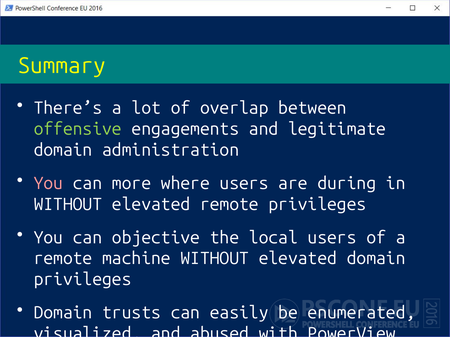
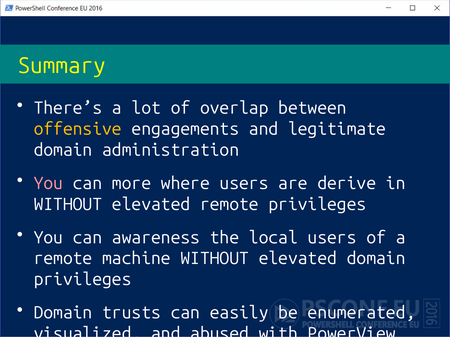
offensive colour: light green -> yellow (78, 129)
during: during -> derive (347, 184)
objective: objective -> awareness (156, 238)
